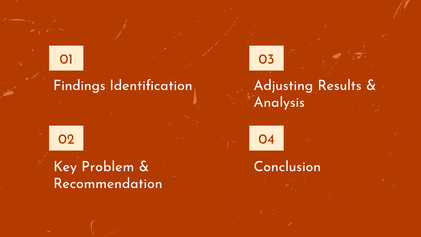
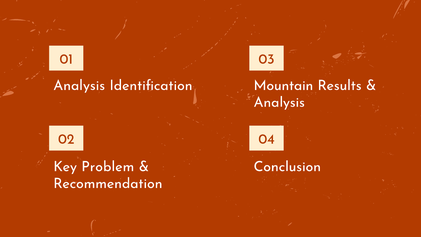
Findings: Findings -> Analysis (79, 85)
Adjusting: Adjusting -> Mountain (283, 85)
